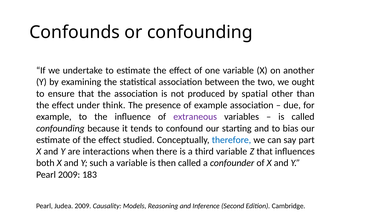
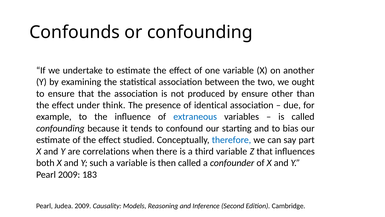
by spatial: spatial -> ensure (255, 93)
of example: example -> identical (211, 105)
extraneous colour: purple -> blue (195, 117)
interactions: interactions -> correlations (106, 151)
